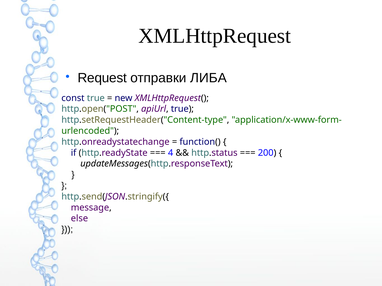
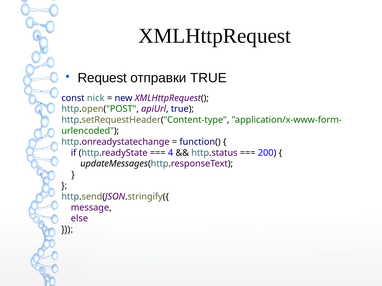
отправки ЛИБА: ЛИБА -> TRUE (209, 78)
const true: true -> nick (96, 98)
